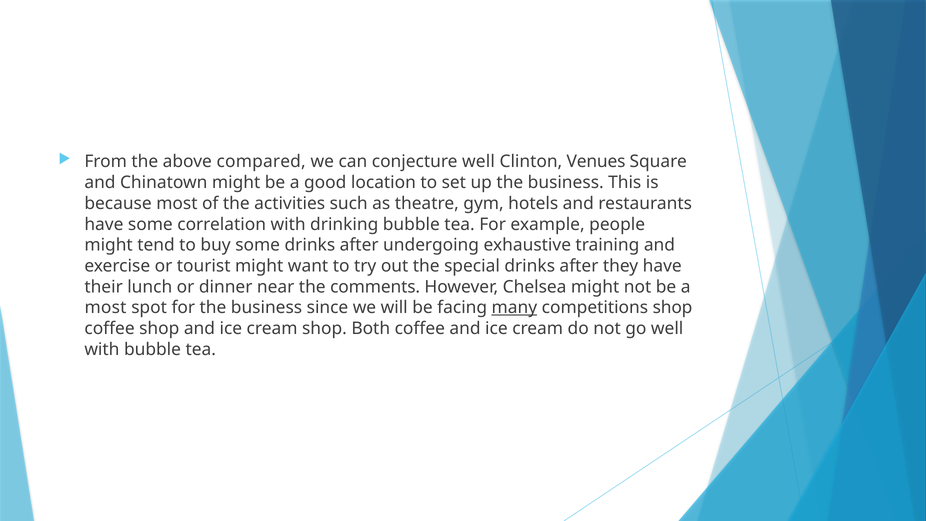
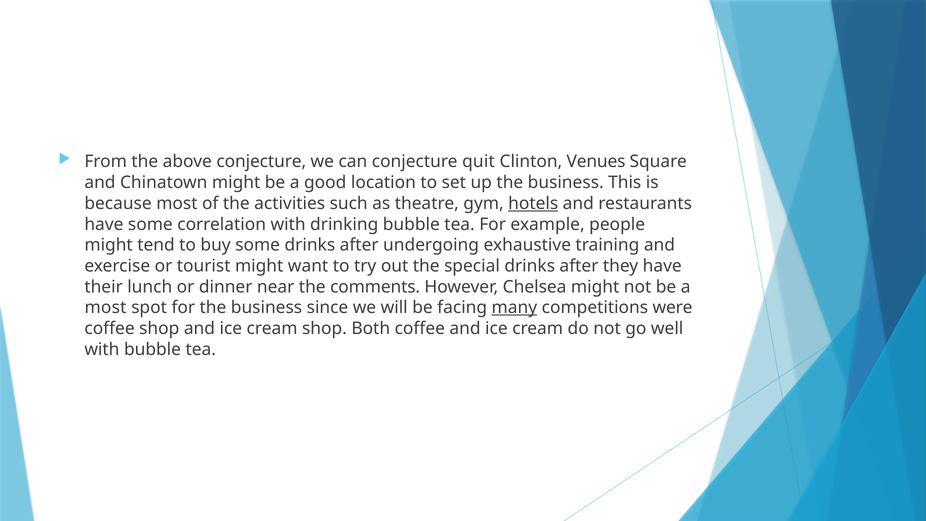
above compared: compared -> conjecture (261, 162)
conjecture well: well -> quit (478, 162)
hotels underline: none -> present (533, 203)
competitions shop: shop -> were (673, 308)
